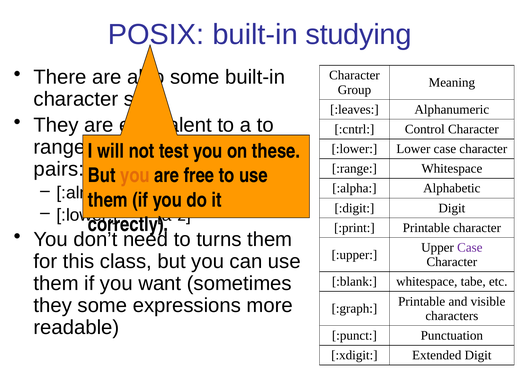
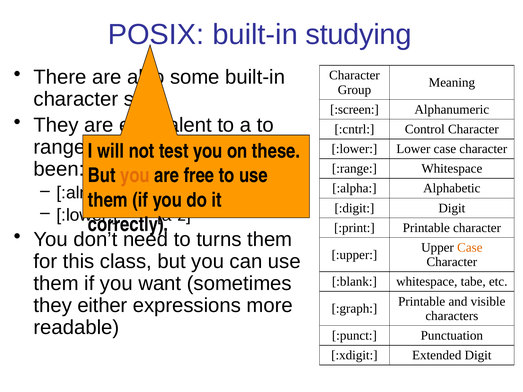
:leaves: :leaves -> :screen (354, 110)
pairs: pairs -> been (59, 169)
Case colour: purple -> orange (470, 248)
they some: some -> either (102, 306)
